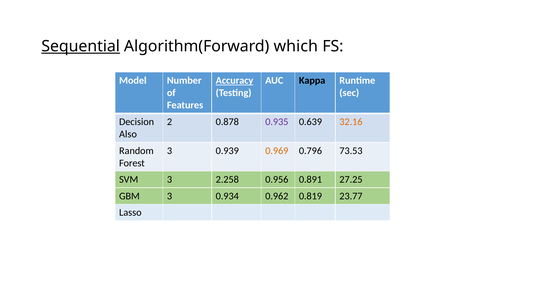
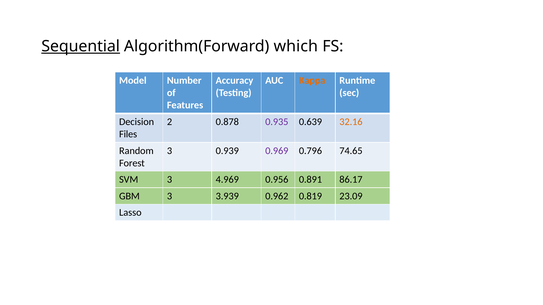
Accuracy underline: present -> none (235, 81)
Kappa colour: black -> orange (312, 81)
Also: Also -> Files (128, 134)
0.969 colour: orange -> purple (277, 151)
73.53: 73.53 -> 74.65 (351, 151)
2.258: 2.258 -> 4.969 (227, 180)
27.25: 27.25 -> 86.17 (351, 180)
0.934: 0.934 -> 3.939 (227, 196)
23.77: 23.77 -> 23.09 (351, 196)
